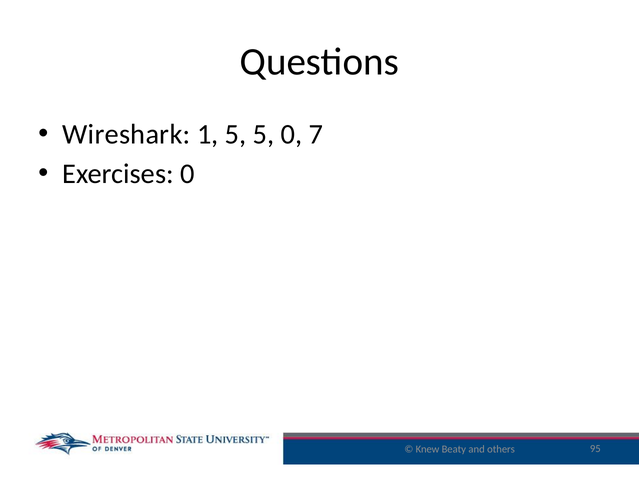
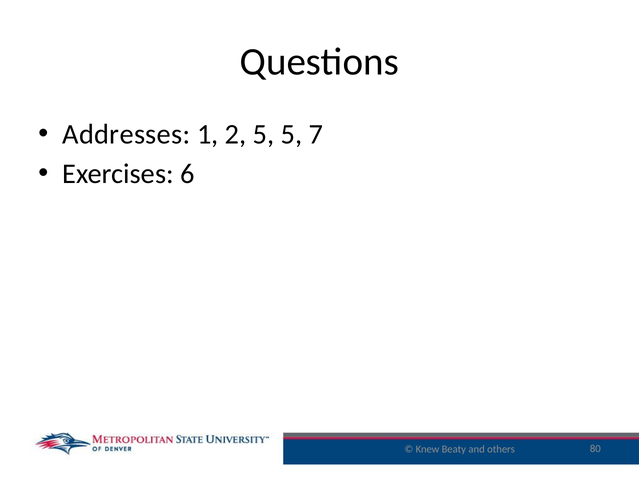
Wireshark: Wireshark -> Addresses (126, 134)
1 5: 5 -> 2 (236, 134)
5 0: 0 -> 5 (291, 134)
Exercises 0: 0 -> 6 (187, 174)
95: 95 -> 80 (595, 448)
